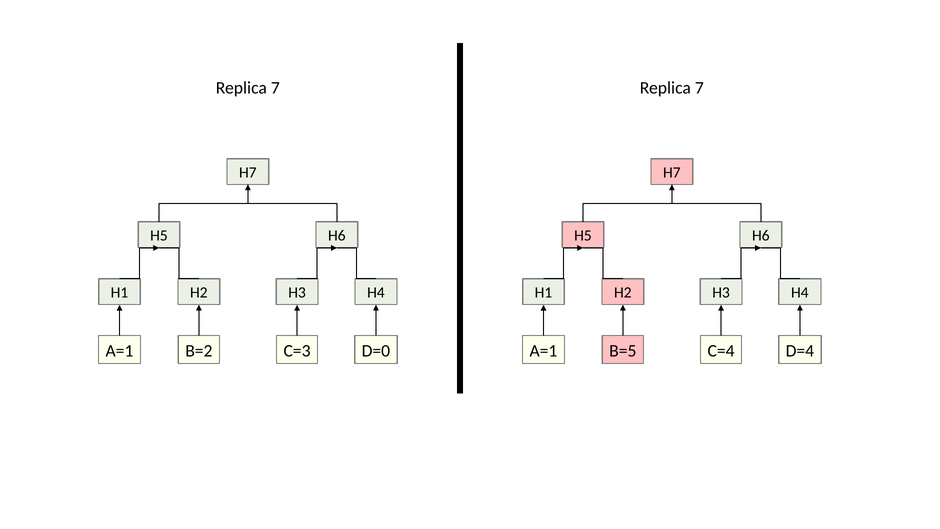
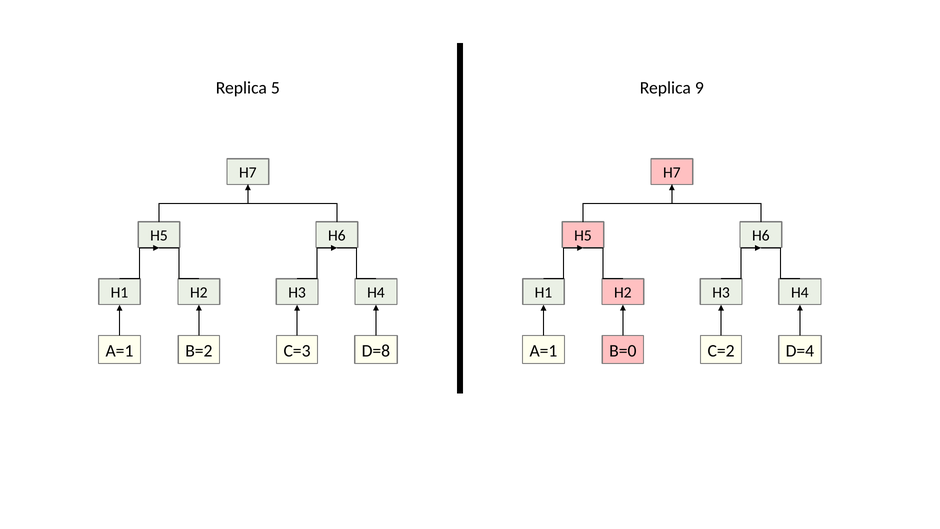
7: 7 -> 5 (275, 88)
7: 7 -> 9 (699, 88)
D=0: D=0 -> D=8 (376, 351)
B=5: B=5 -> B=0 (623, 351)
C=4: C=4 -> C=2 (721, 351)
